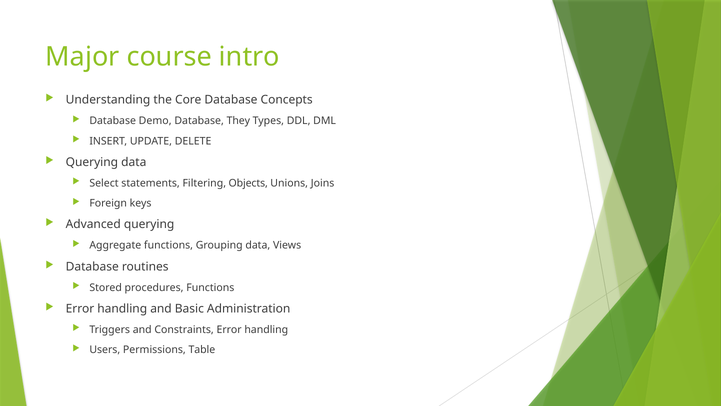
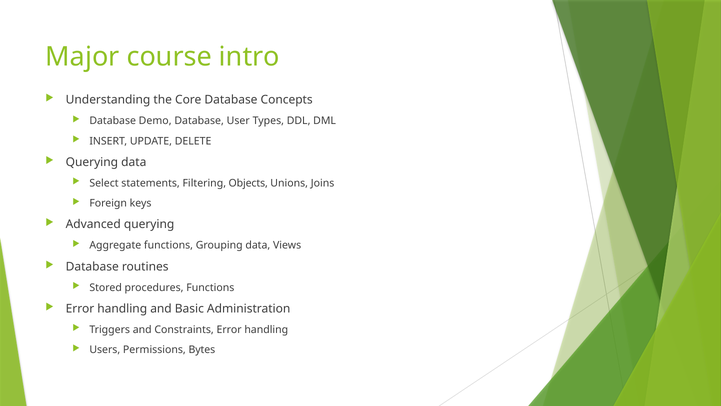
They: They -> User (238, 121)
Table: Table -> Bytes (202, 349)
